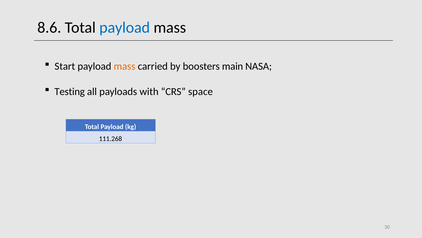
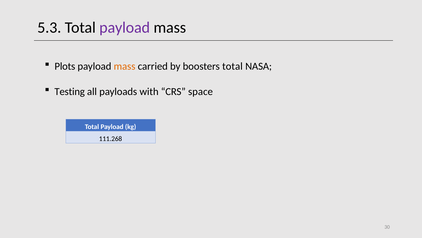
8.6: 8.6 -> 5.3 (49, 27)
payload colour: blue -> purple (125, 27)
Start: Start -> Plots (65, 66)
boosters main: main -> total (232, 66)
